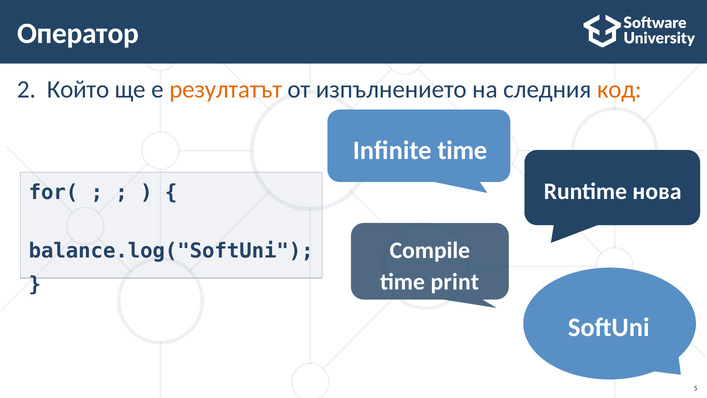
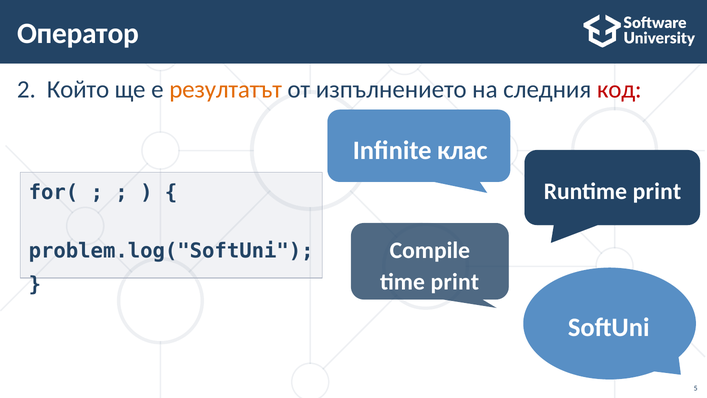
код colour: orange -> red (619, 89)
Infinite time: time -> клас (462, 150)
Runtime нова: нова -> print (657, 191)
balance.log("SoftUni: balance.log("SoftUni -> problem.log("SoftUni (171, 251)
